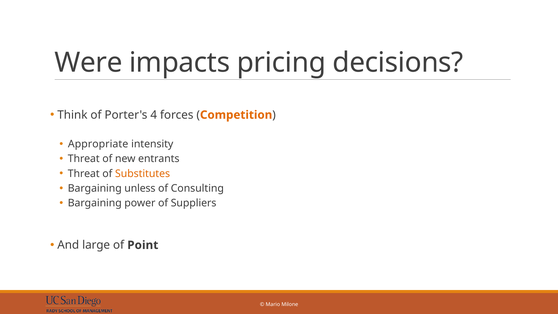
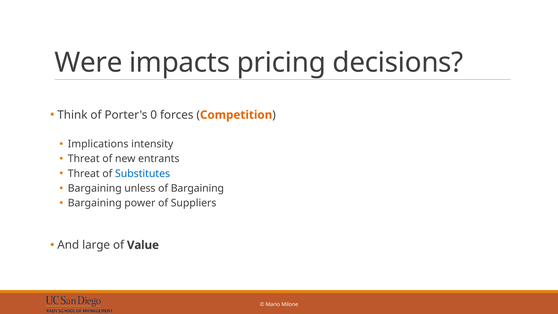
4: 4 -> 0 (154, 115)
Appropriate: Appropriate -> Implications (98, 144)
Substitutes colour: orange -> blue (143, 174)
of Consulting: Consulting -> Bargaining (197, 188)
Point: Point -> Value (143, 245)
